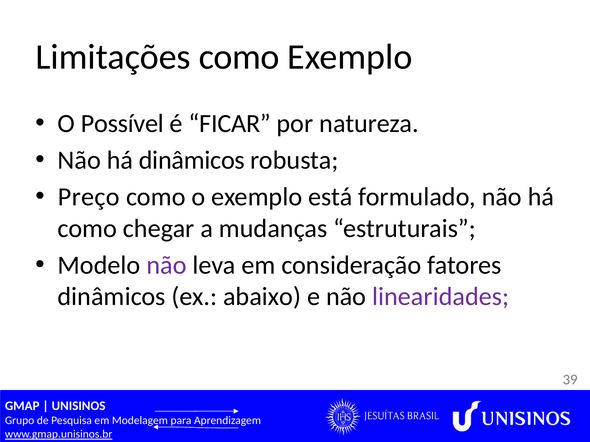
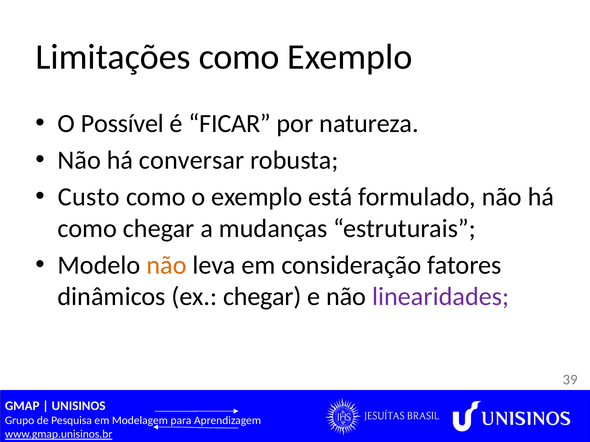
há dinâmicos: dinâmicos -> conversar (192, 160)
Preço: Preço -> Custo (89, 197)
não colour: purple -> orange (166, 265)
ex abaixo: abaixo -> chegar (262, 297)
